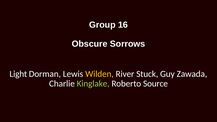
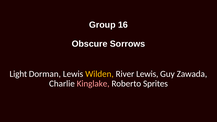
River Stuck: Stuck -> Lewis (147, 74)
Kinglake colour: light green -> pink (93, 84)
Source: Source -> Sprites (155, 84)
